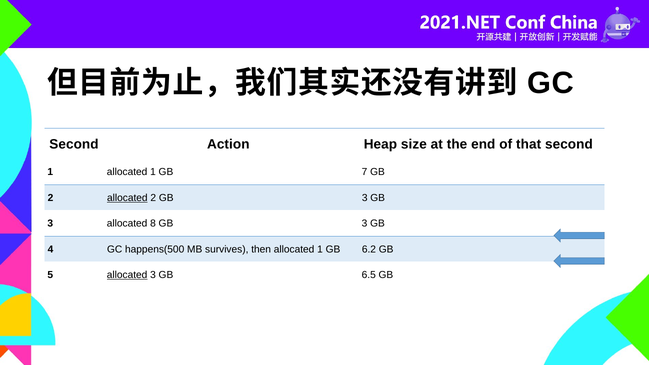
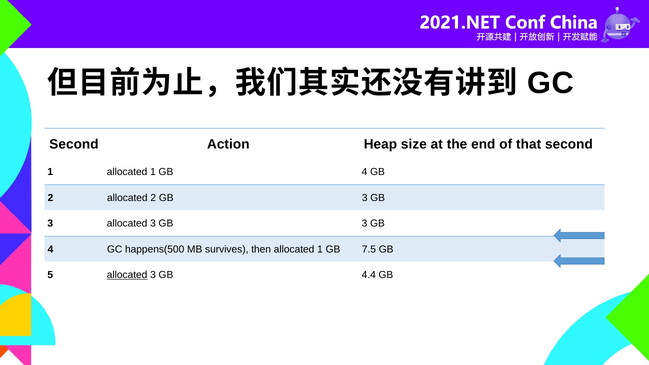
1 GB 7: 7 -> 4 (365, 172)
allocated underline: present -> none (127, 198)
3 allocated 8: 8 -> 3 (153, 224)
6.2: 6.2 -> 7.5 (369, 249)
6.5: 6.5 -> 4.4 (369, 275)
